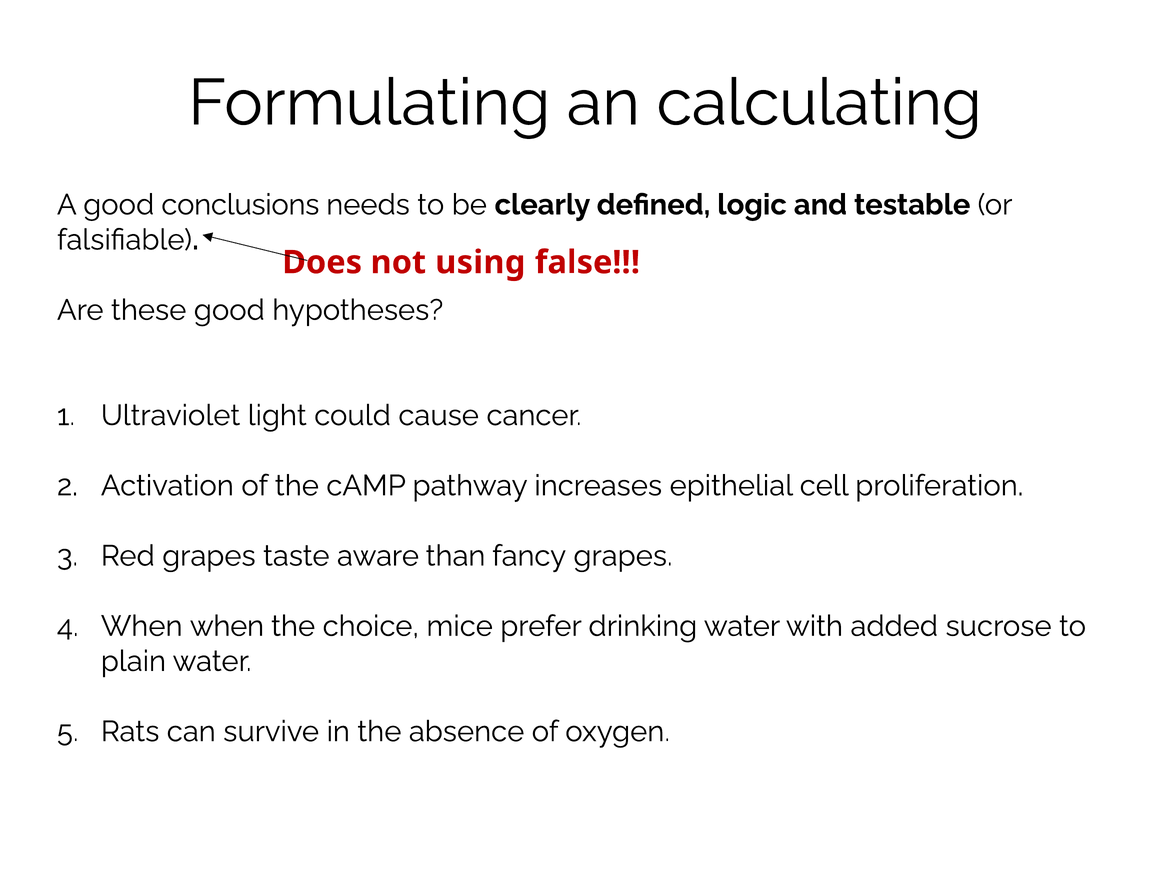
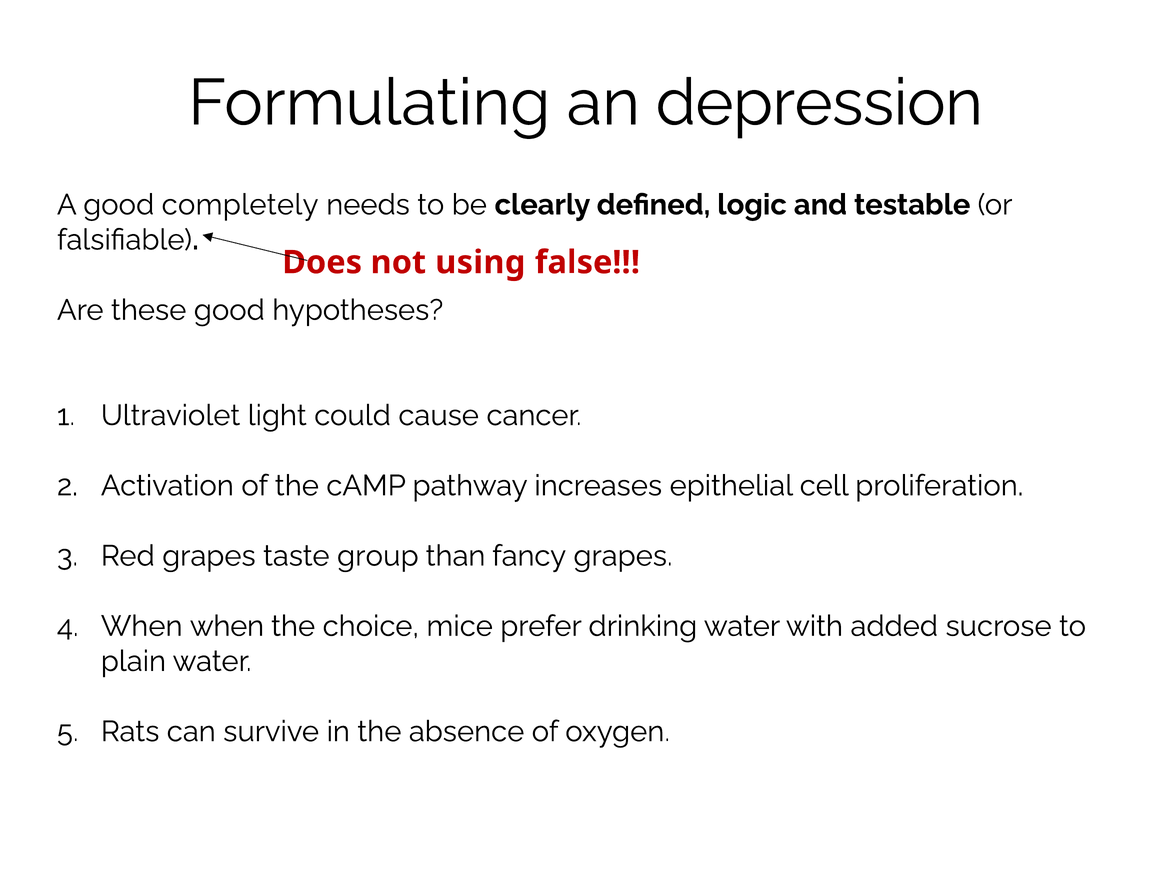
calculating: calculating -> depression (819, 103)
conclusions: conclusions -> completely (240, 205)
aware: aware -> group (378, 556)
